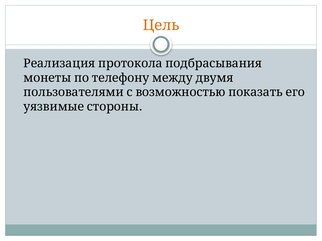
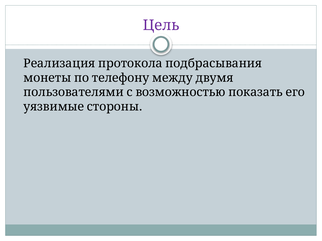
Цель colour: orange -> purple (161, 25)
